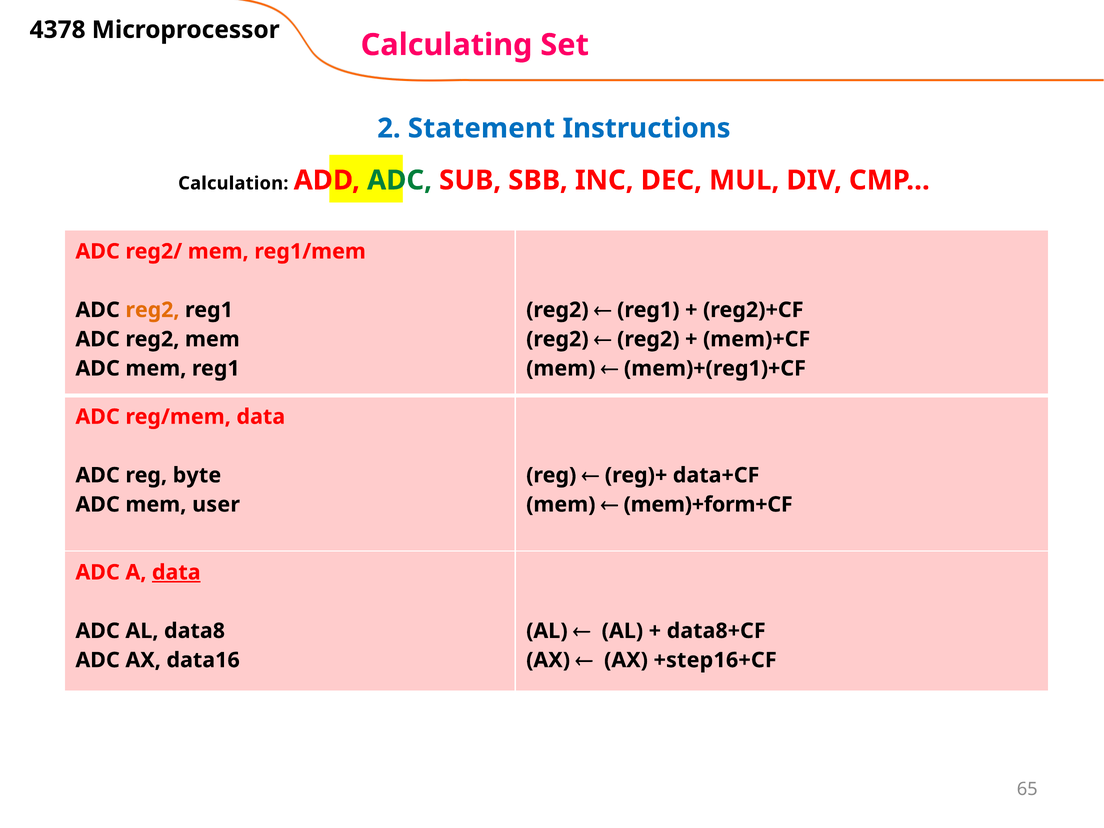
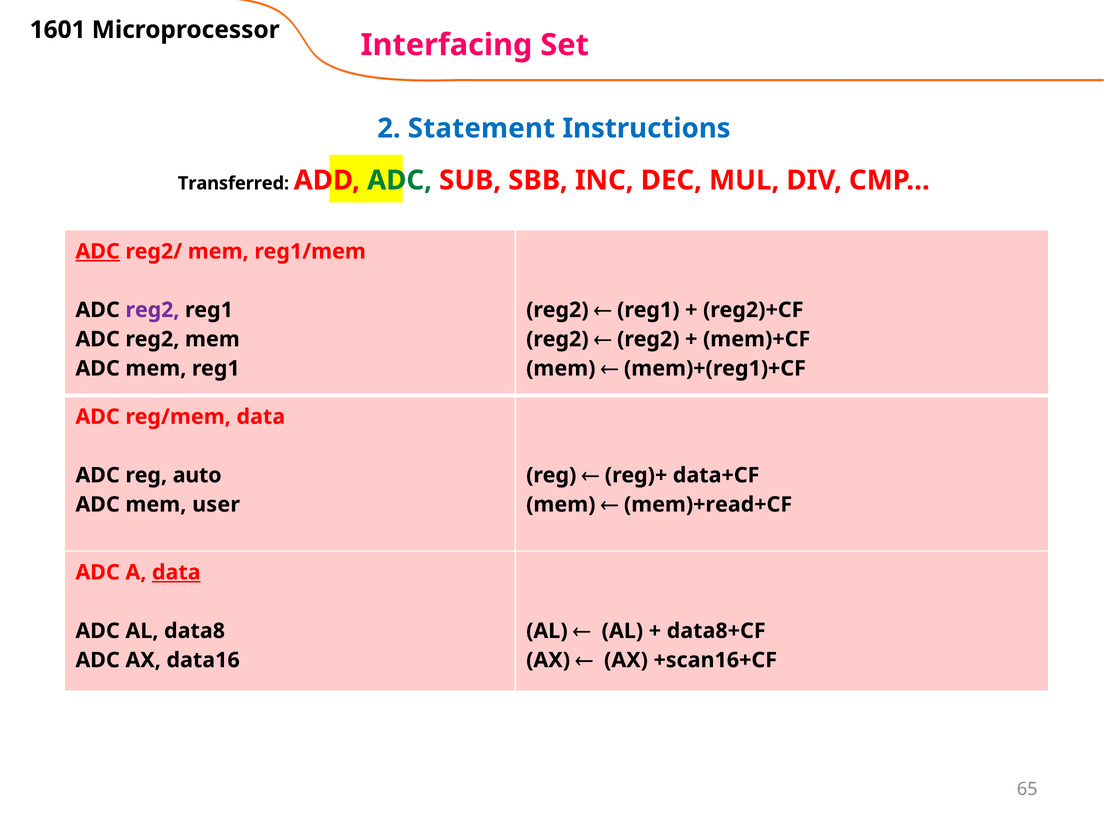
4378: 4378 -> 1601 (58, 30)
Calculating: Calculating -> Interfacing (446, 45)
Calculation: Calculation -> Transferred (233, 183)
ADC underline: none -> present (98, 251)
reg2 colour: orange -> purple (152, 310)
byte: byte -> auto (197, 475)
mem)+form+CF: mem)+form+CF -> mem)+read+CF (708, 505)
+step16+CF: +step16+CF -> +scan16+CF (715, 660)
